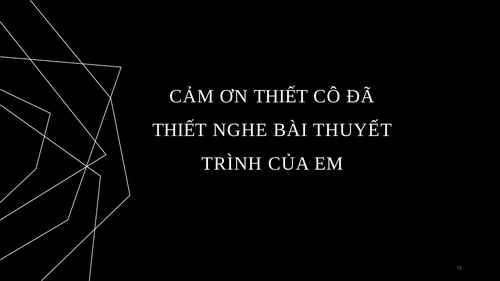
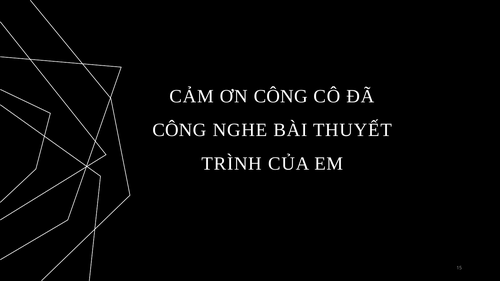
ƠN THIẾT: THIẾT -> CÔNG (281, 96)
THIẾT: THIẾT -> CÔNG (179, 130)
